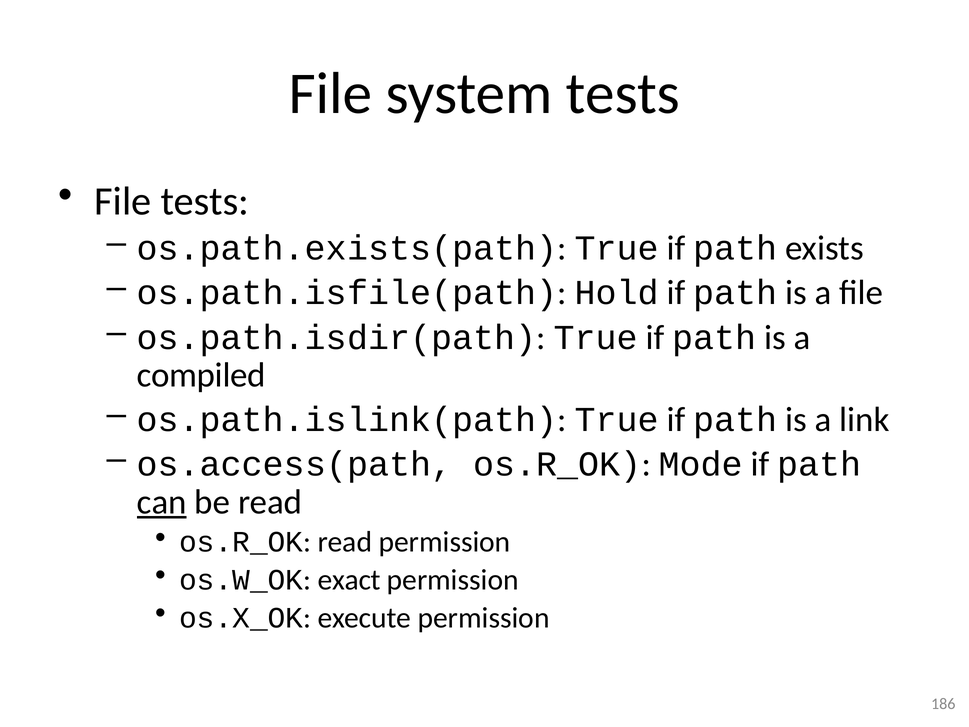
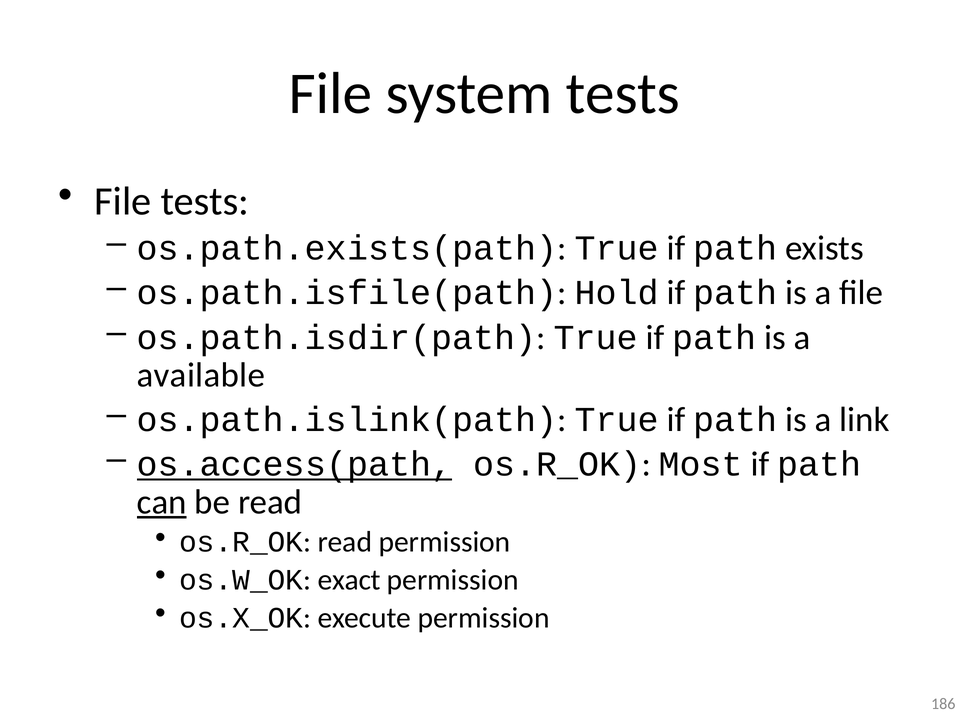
compiled: compiled -> available (201, 375)
os.access(path underline: none -> present (294, 464)
Mode: Mode -> Most (701, 464)
